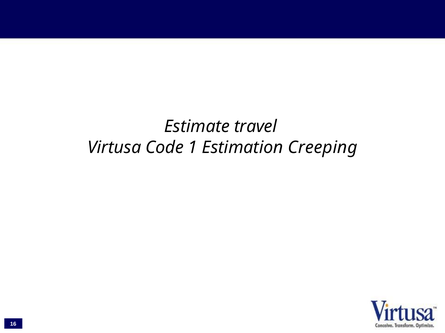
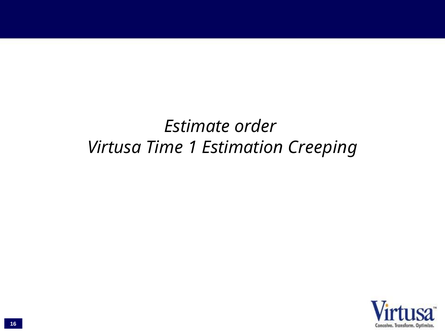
travel: travel -> order (255, 127)
Code: Code -> Time (164, 148)
